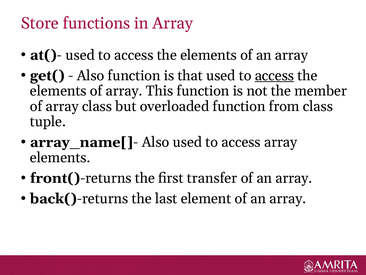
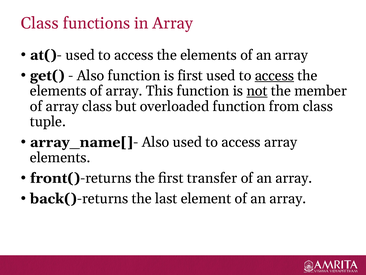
Store: Store -> Class (40, 23)
is that: that -> first (190, 75)
not underline: none -> present (257, 91)
